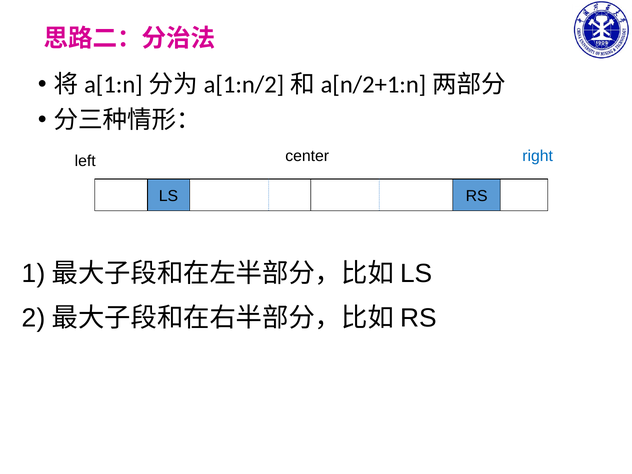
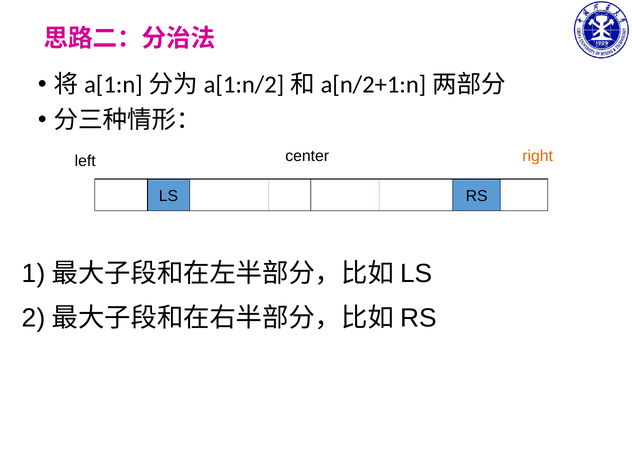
right colour: blue -> orange (538, 156)
